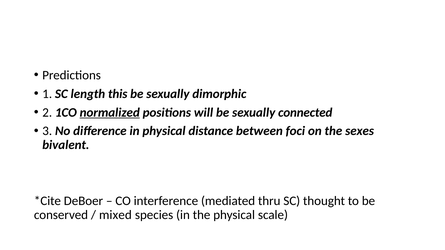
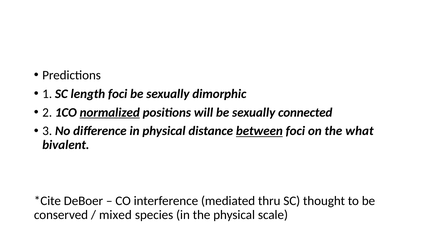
length this: this -> foci (118, 94)
between underline: none -> present (259, 131)
sexes: sexes -> what (360, 131)
